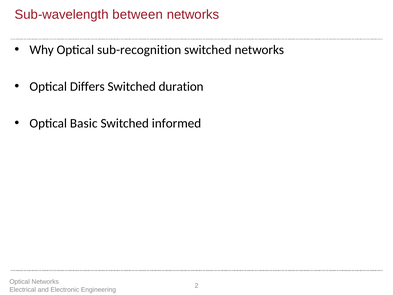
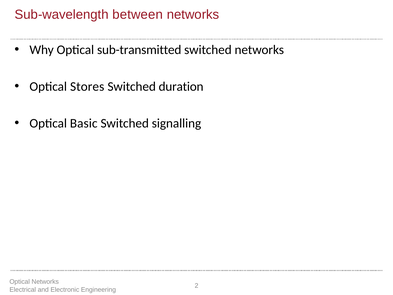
sub-recognition: sub-recognition -> sub-transmitted (139, 50)
Differs: Differs -> Stores (87, 86)
informed: informed -> signalling (177, 123)
